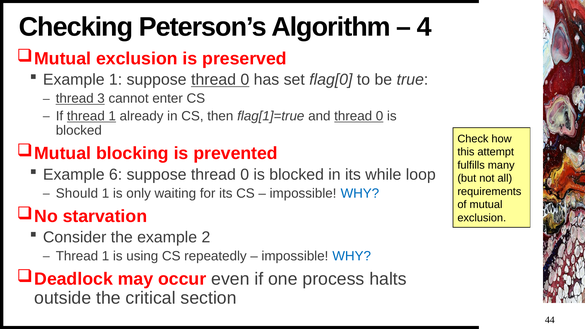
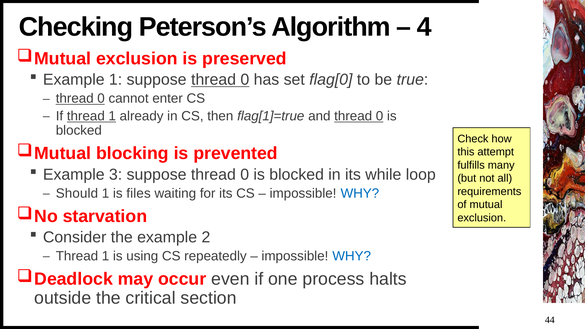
3: 3 -> 0 (101, 99)
6: 6 -> 3 (116, 175)
only: only -> files (139, 193)
